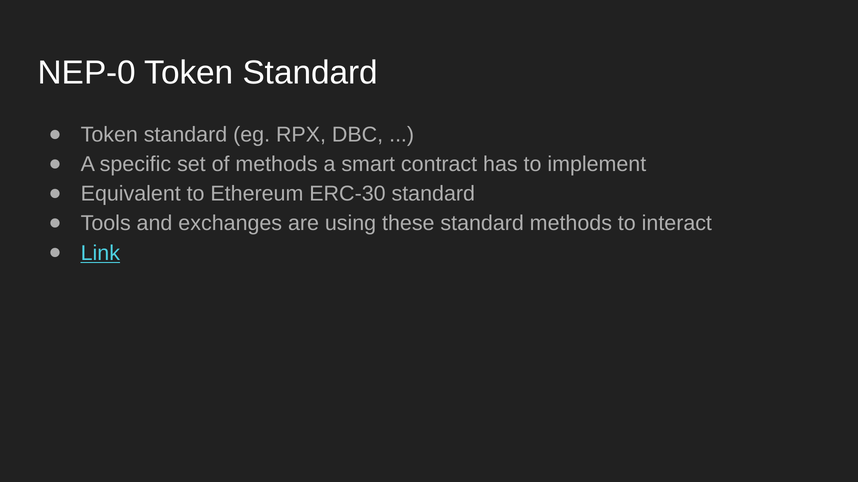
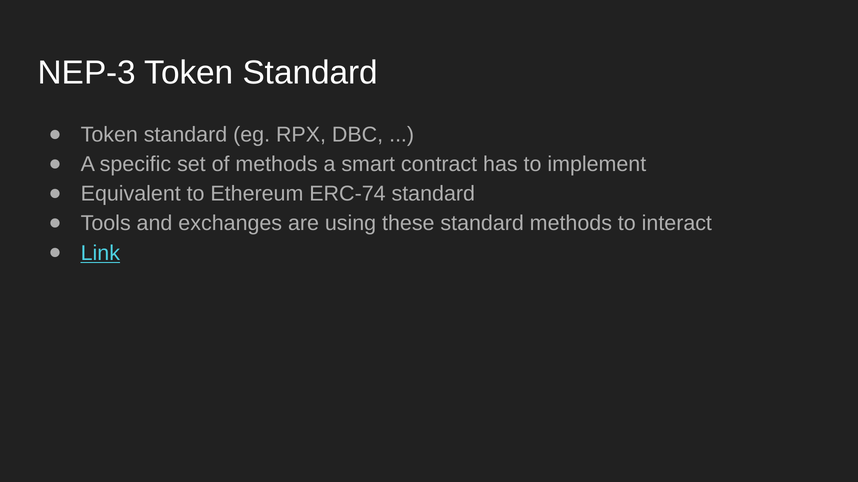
NEP-0: NEP-0 -> NEP-3 (87, 73)
ERC-30: ERC-30 -> ERC-74 (347, 194)
